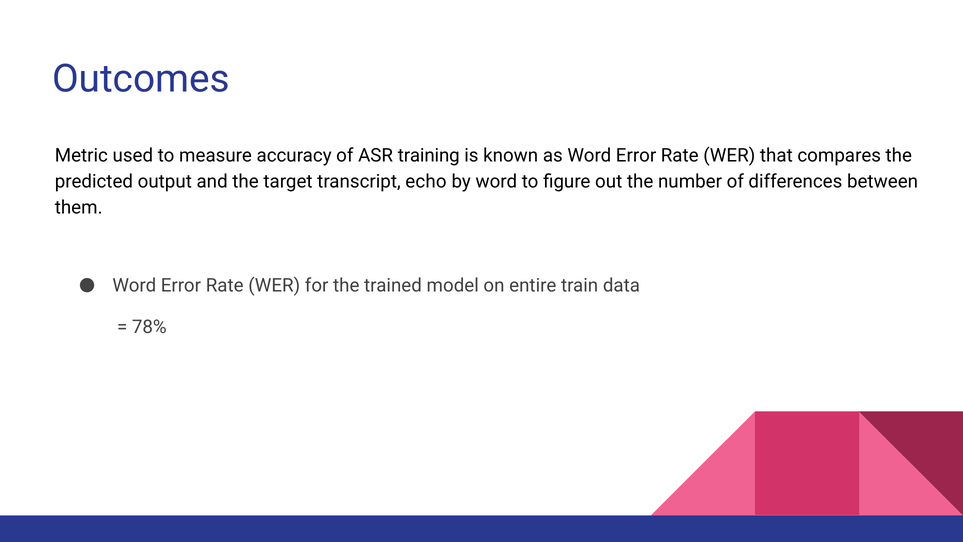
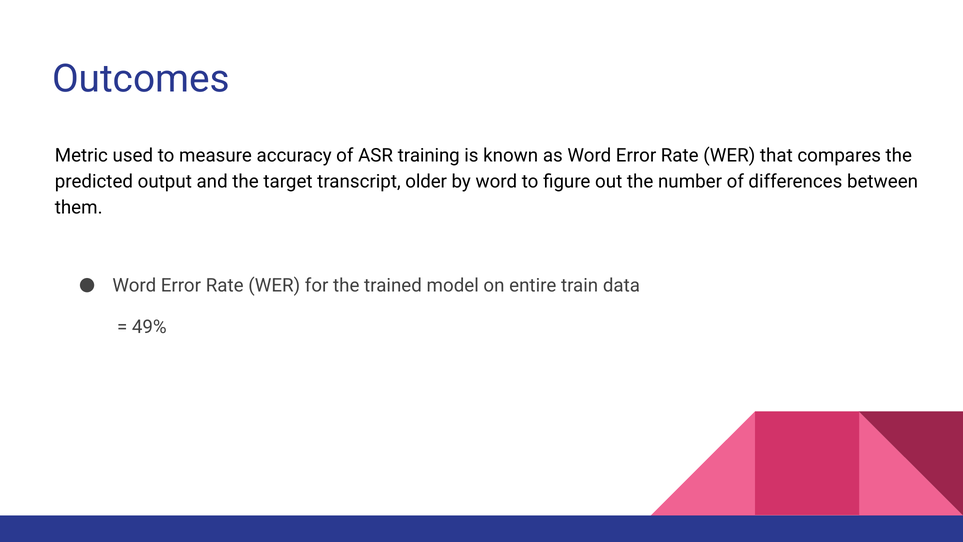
echo: echo -> older (426, 182)
78%: 78% -> 49% (149, 327)
